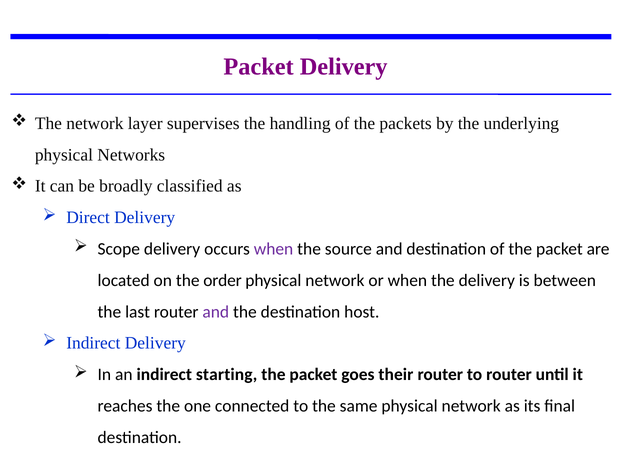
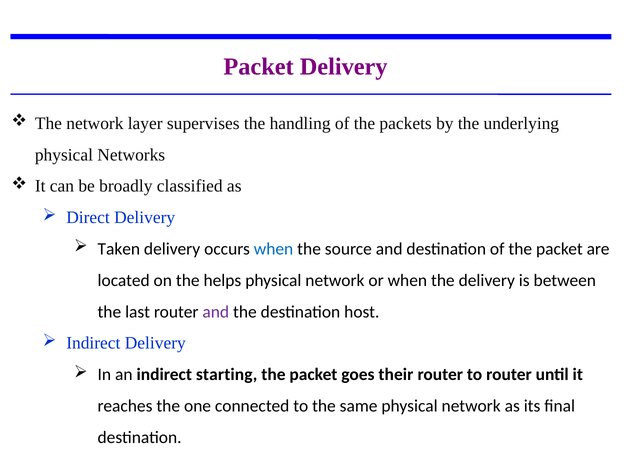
Scope: Scope -> Taken (119, 249)
when colour: purple -> blue (274, 249)
order: order -> helps (222, 280)
